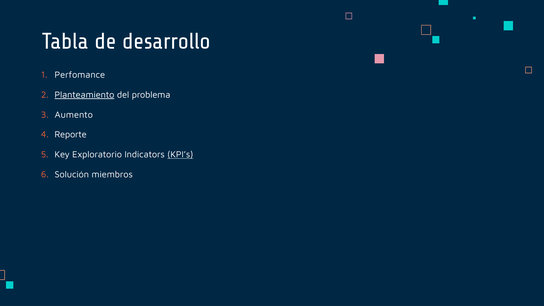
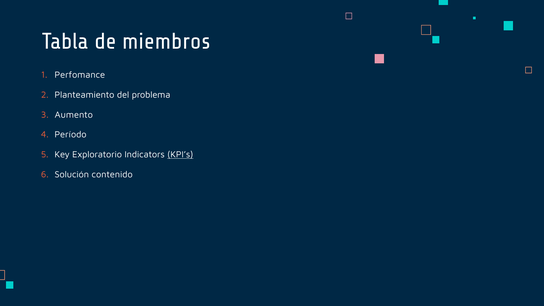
desarrollo: desarrollo -> miembros (166, 41)
Planteamiento underline: present -> none (84, 95)
Reporte: Reporte -> Período (71, 135)
miembros: miembros -> contenido (112, 175)
